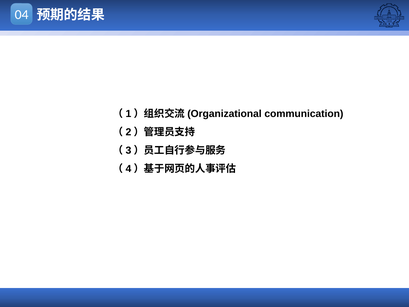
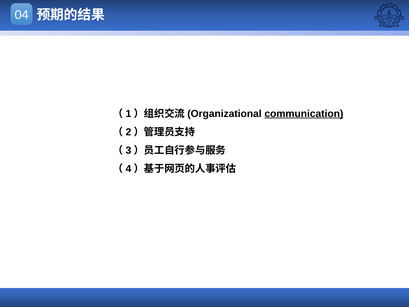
communication underline: none -> present (304, 114)
